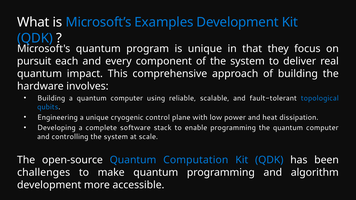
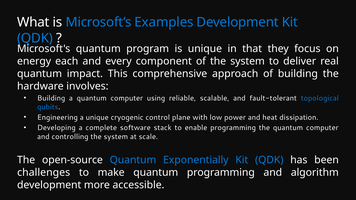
pursuit: pursuit -> energy (34, 61)
Computation: Computation -> Exponentially (196, 160)
